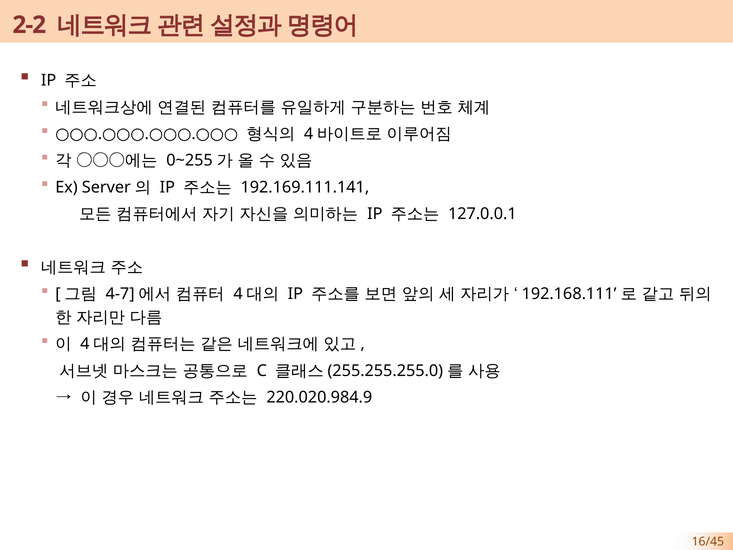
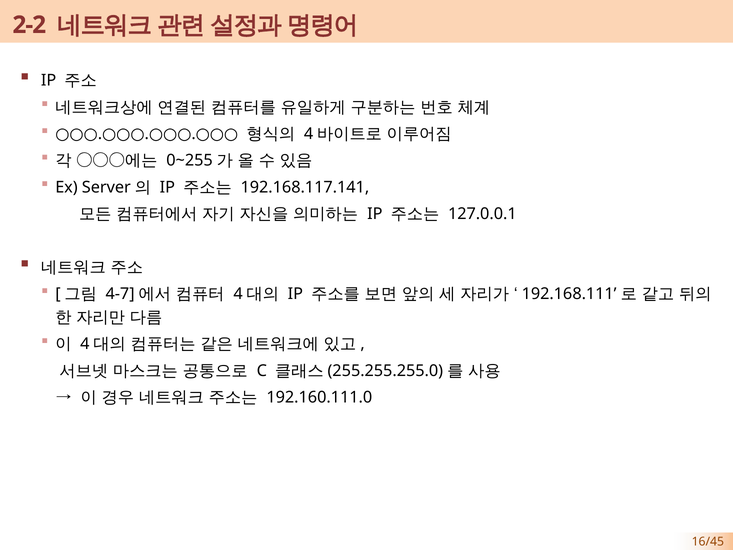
192.169.111.141: 192.169.111.141 -> 192.168.117.141 (305, 187)
220.020.984.9: 220.020.984.9 -> 192.160.111.0 (319, 397)
